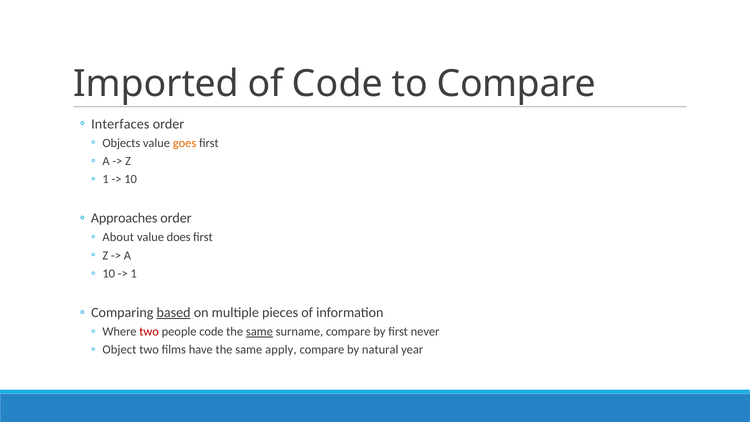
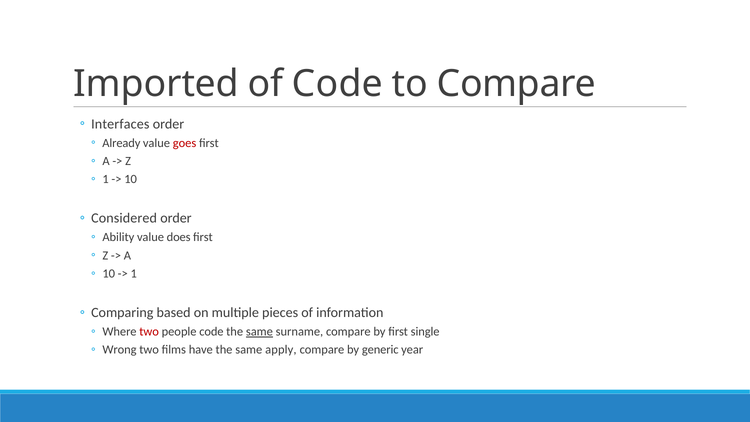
Objects: Objects -> Already (121, 143)
goes colour: orange -> red (185, 143)
Approaches: Approaches -> Considered (124, 218)
About: About -> Ability (118, 237)
based underline: present -> none (174, 312)
never: never -> single (425, 331)
Object: Object -> Wrong (119, 350)
natural: natural -> generic (380, 350)
